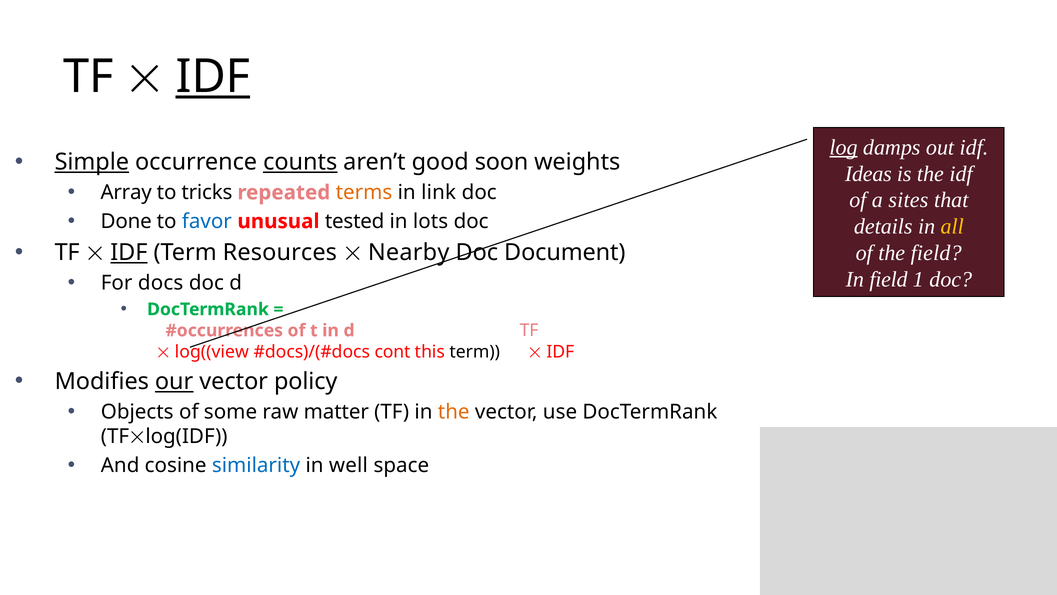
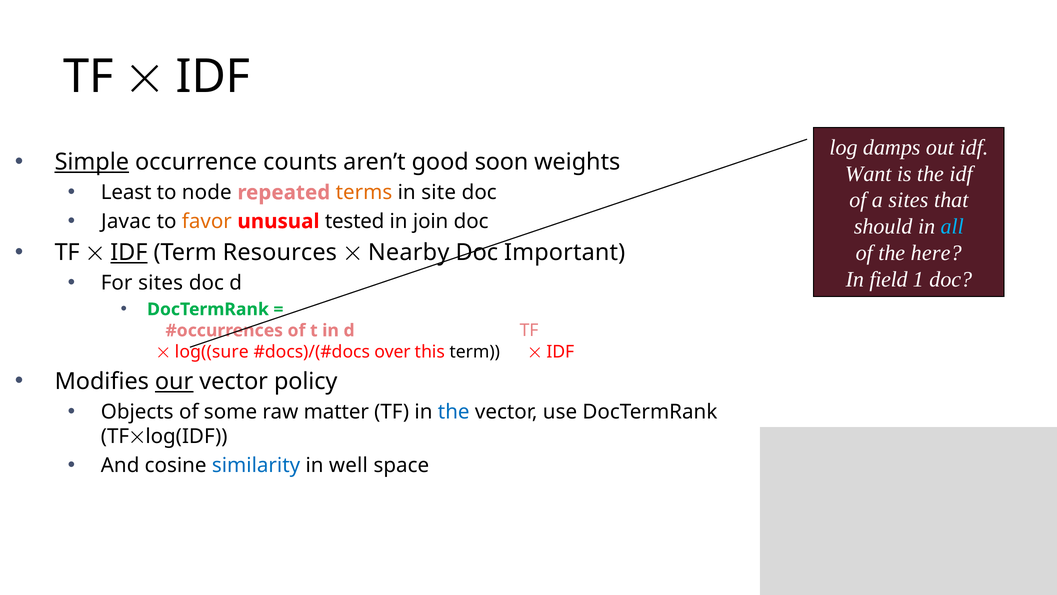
IDF underline: present -> none (213, 77)
log underline: present -> none (844, 147)
counts underline: present -> none (300, 162)
Ideas: Ideas -> Want (868, 174)
Array: Array -> Least (126, 192)
tricks: tricks -> node (207, 192)
link: link -> site (439, 192)
Done: Done -> Javac (126, 221)
favor colour: blue -> orange (207, 221)
lots: lots -> join (431, 221)
details: details -> should (883, 226)
all colour: yellow -> light blue (952, 226)
Document: Document -> Important (565, 253)
the field: field -> here (936, 253)
For docs: docs -> sites (161, 283)
log((view: log((view -> log((sure (212, 351)
cont: cont -> over (392, 351)
the colour: orange -> blue (454, 412)
